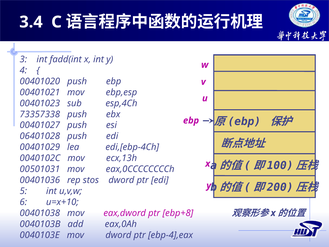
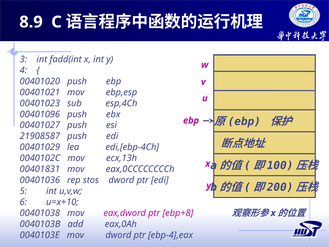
3.4: 3.4 -> 8.9 (31, 22)
73357338: 73357338 -> 00401096 (40, 114)
06401028: 06401028 -> 21908587 (40, 136)
00501031: 00501031 -> 00401831 (40, 169)
